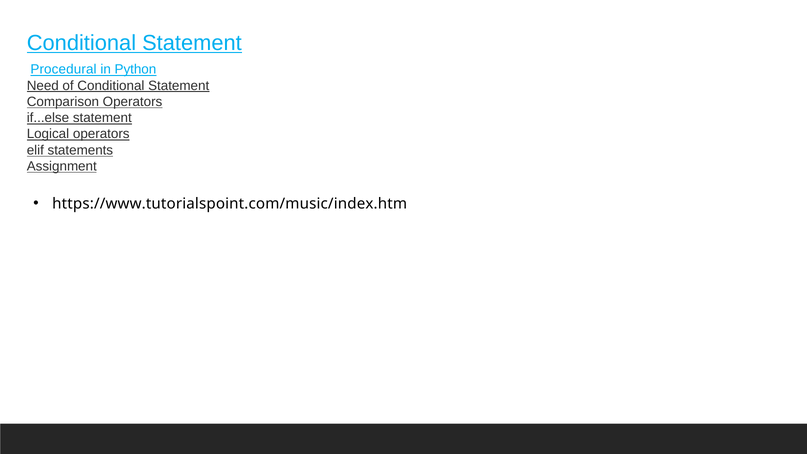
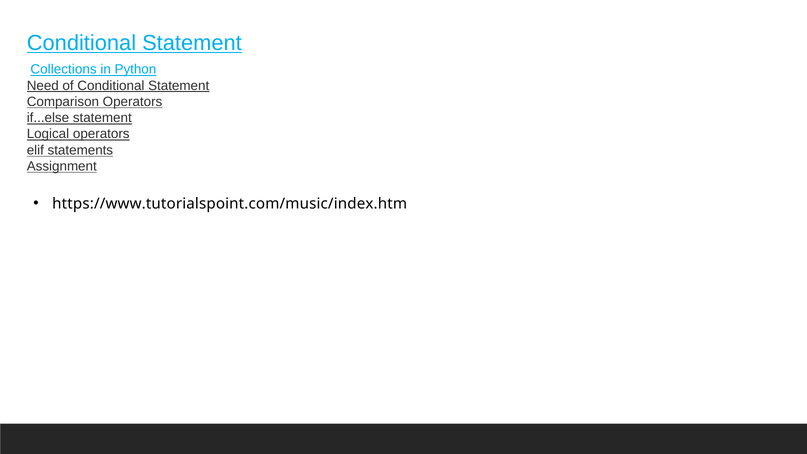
Procedural: Procedural -> Collections (64, 70)
